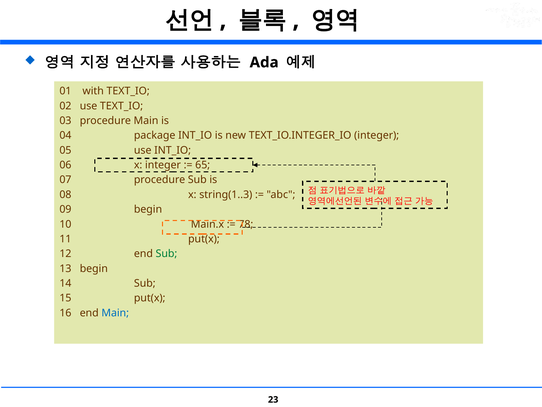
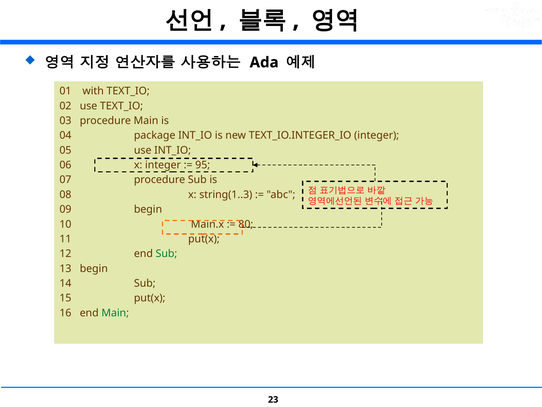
65: 65 -> 95 (203, 165)
78: 78 -> 80 (246, 224)
Main colour: blue -> green (115, 313)
